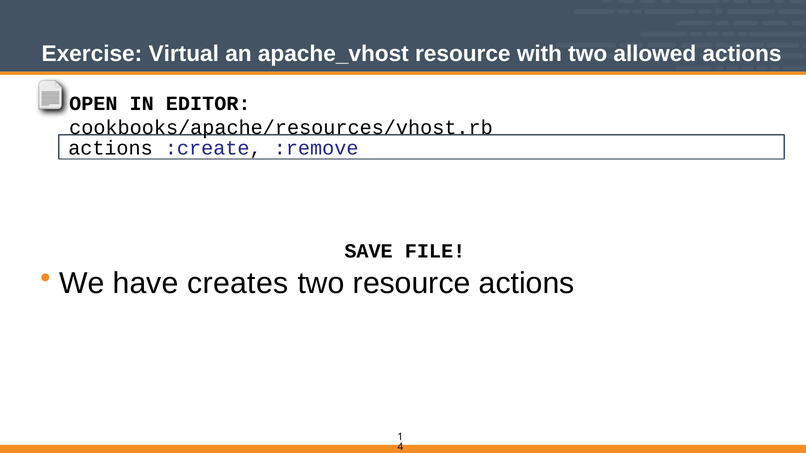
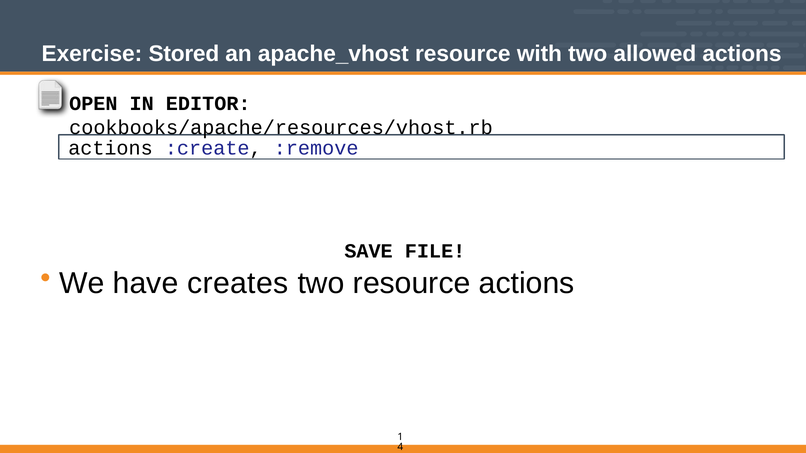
Virtual: Virtual -> Stored (184, 54)
